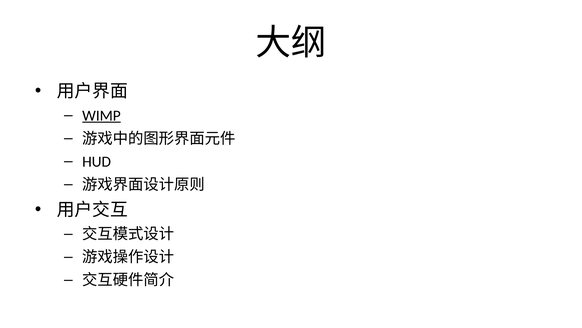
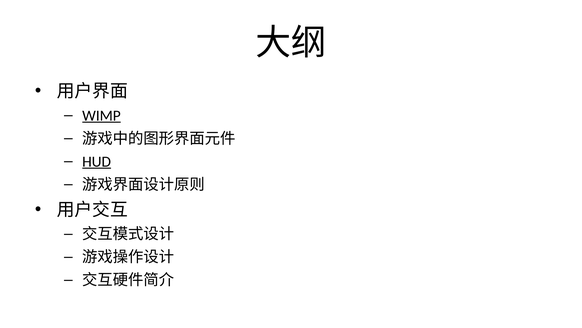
HUD underline: none -> present (97, 161)
